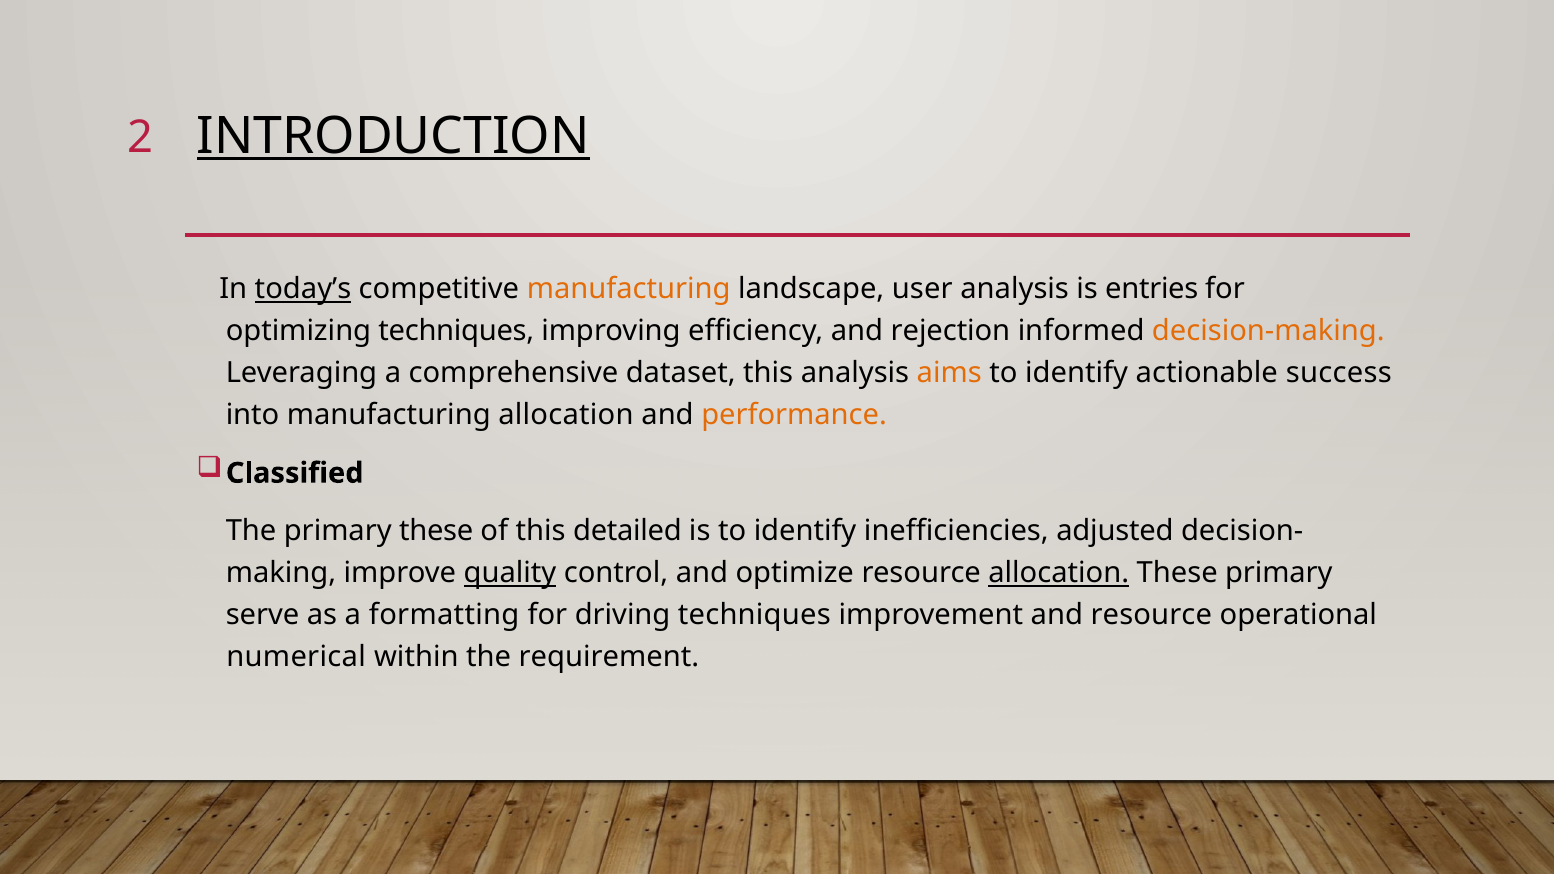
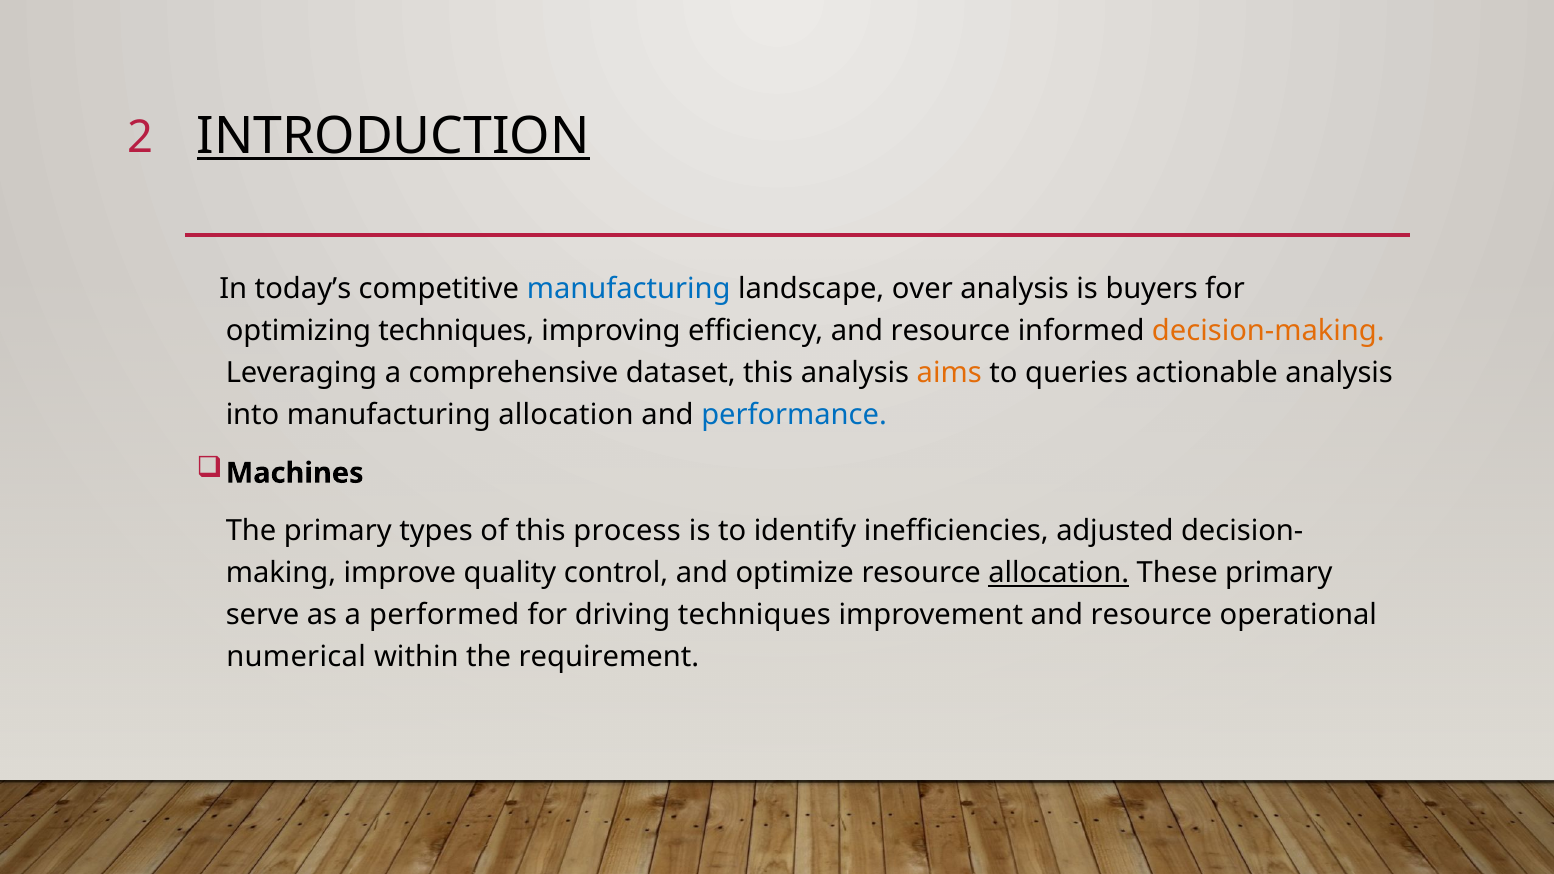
today’s underline: present -> none (303, 289)
manufacturing colour: orange -> blue (629, 289)
user: user -> over (922, 289)
entries: entries -> buyers (1152, 289)
efficiency and rejection: rejection -> resource (950, 331)
identify: identify -> queries (1077, 373)
actionable success: success -> analysis (1339, 373)
performance colour: orange -> blue (794, 415)
Classified: Classified -> Machines (295, 473)
primary these: these -> types (436, 531)
detailed: detailed -> process (627, 531)
quality underline: present -> none (510, 573)
formatting: formatting -> performed (444, 615)
